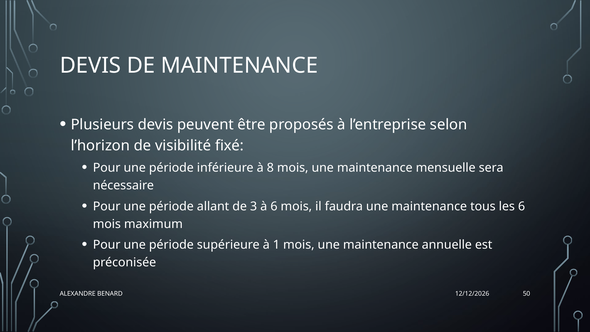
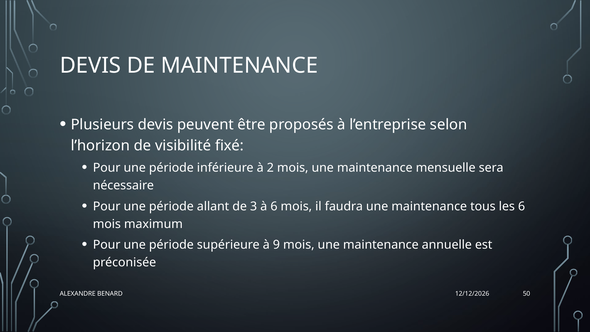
8: 8 -> 2 (270, 168)
1: 1 -> 9 (276, 245)
